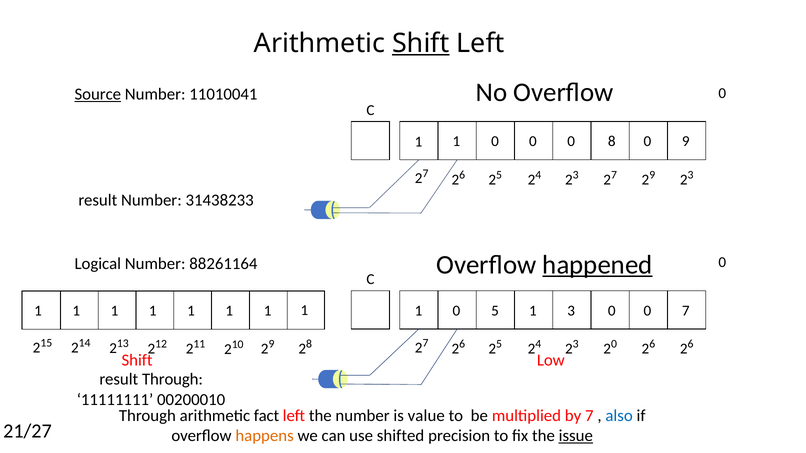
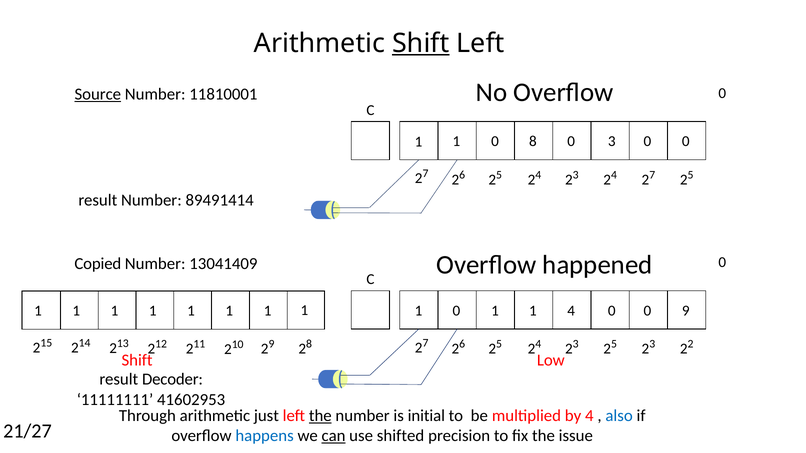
11010041: 11010041 -> 11810001 (223, 94)
1 0 0: 0 -> 8 (533, 142)
0 8: 8 -> 3 (612, 142)
9: 9 -> 0 (686, 142)
7: 7 -> 4 (614, 175)
9: 9 -> 7 (652, 175)
3: 3 -> 5 (691, 175)
31438233: 31438233 -> 89491414 (220, 200)
happened underline: present -> none (597, 265)
Logical: Logical -> Copied (98, 264)
88261164: 88261164 -> 13041409 (223, 264)
0 5: 5 -> 1 (495, 311)
1 3: 3 -> 4 (571, 311)
0 7: 7 -> 9 (686, 311)
0: 0 -> 5 (614, 344)
6: 6 -> 3 (652, 344)
6: 6 -> 2 (691, 344)
result Through: Through -> Decoder (172, 380)
00200010: 00200010 -> 41602953 (191, 400)
fact: fact -> just (266, 416)
the underline: none -> present (320, 416)
value: value -> initial (426, 416)
by 7: 7 -> 4 (589, 416)
happens colour: orange -> blue (265, 436)
can underline: none -> present (334, 436)
issue underline: present -> none (576, 436)
